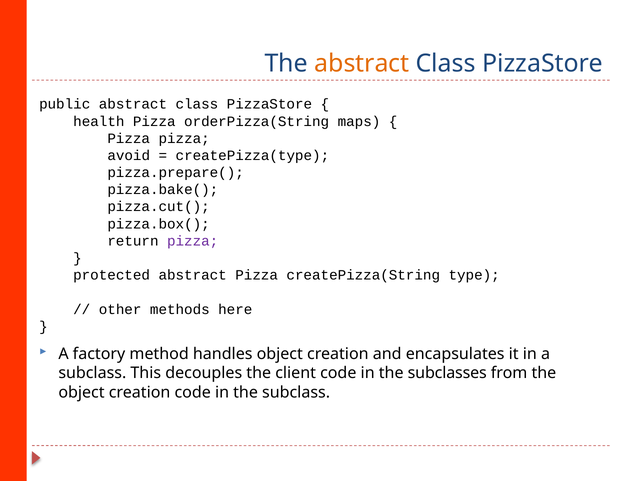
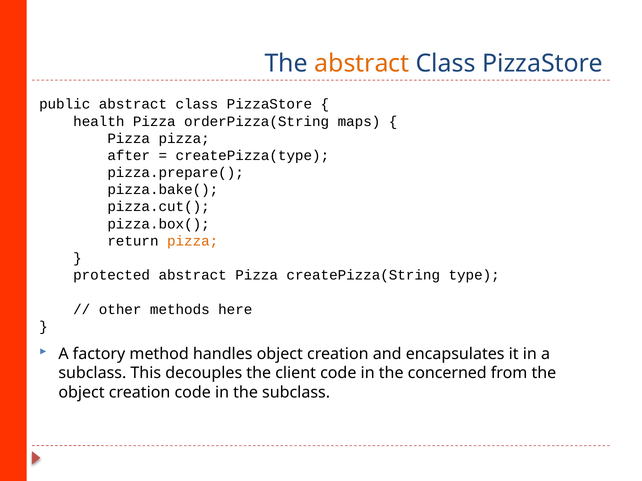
avoid: avoid -> after (129, 156)
pizza colour: purple -> orange (193, 241)
subclasses: subclasses -> concerned (447, 373)
